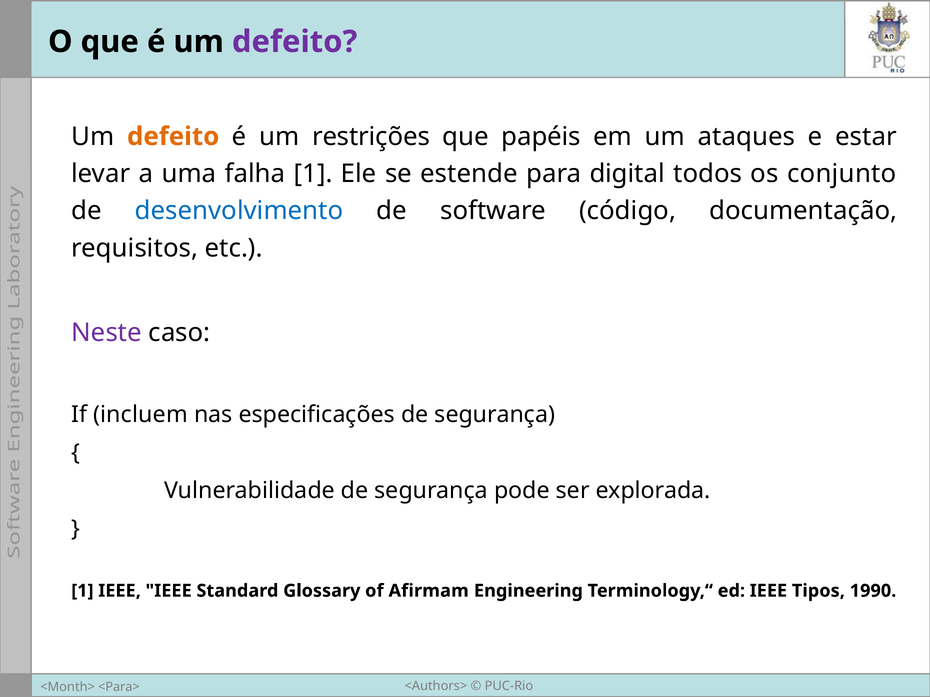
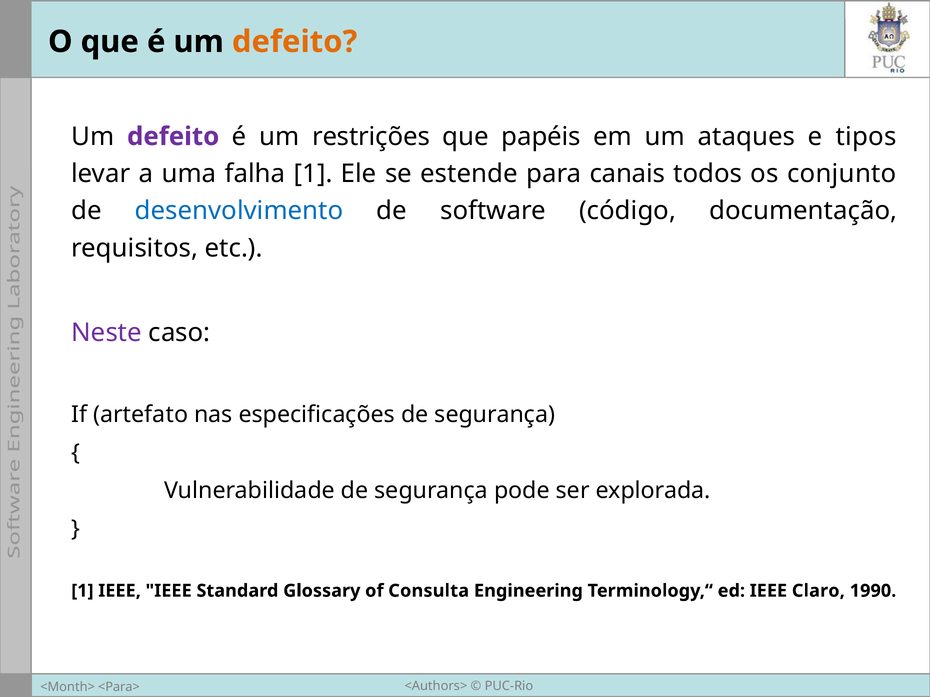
defeito colour: purple -> orange (295, 42)
defeito colour: orange -> purple (173, 137)
estar: estar -> tipos (866, 137)
digital: digital -> canais (627, 174)
incluem: incluem -> artefato (141, 415)
Afirmam: Afirmam -> Consulta (429, 591)
Tipos: Tipos -> Claro (818, 591)
